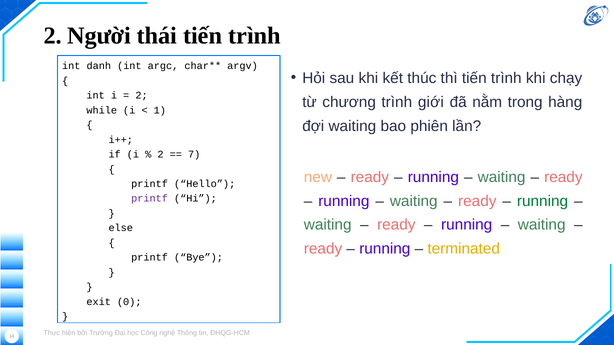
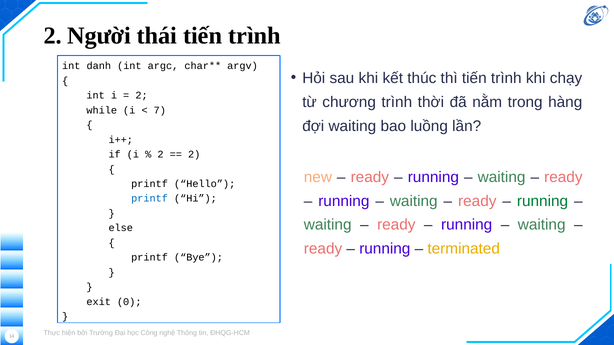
giới: giới -> thời (431, 102)
1: 1 -> 7 (160, 110)
phiên: phiên -> luồng (429, 126)
7: 7 -> 2 (194, 155)
printf colour: purple -> blue (150, 199)
